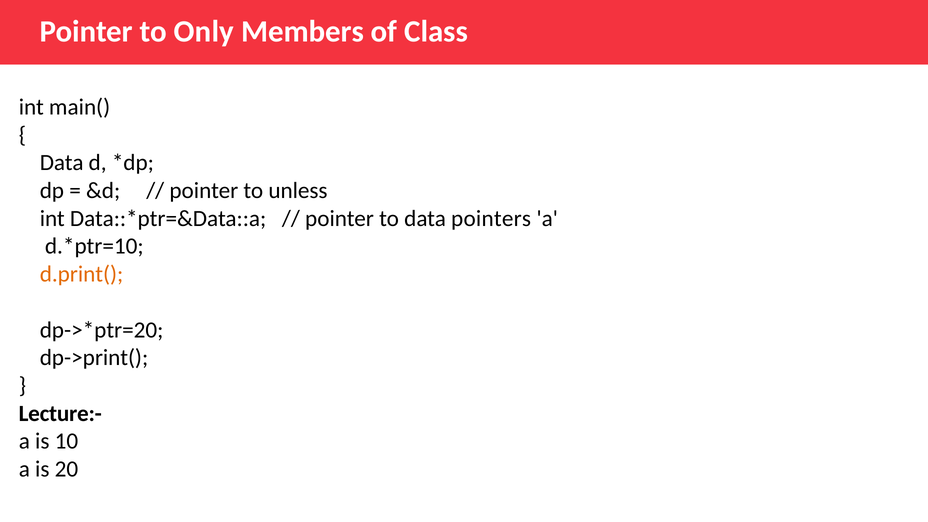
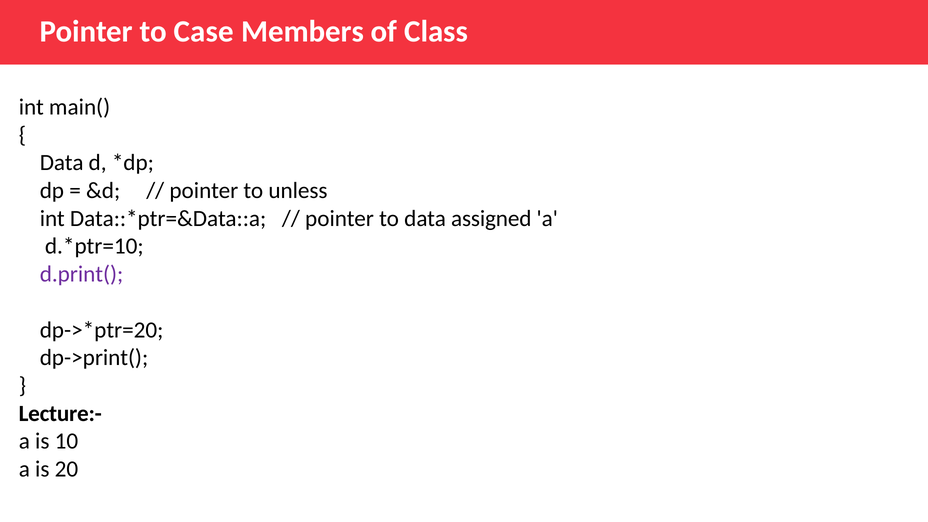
Only: Only -> Case (204, 31)
pointers: pointers -> assigned (491, 218)
d.print( colour: orange -> purple (81, 274)
